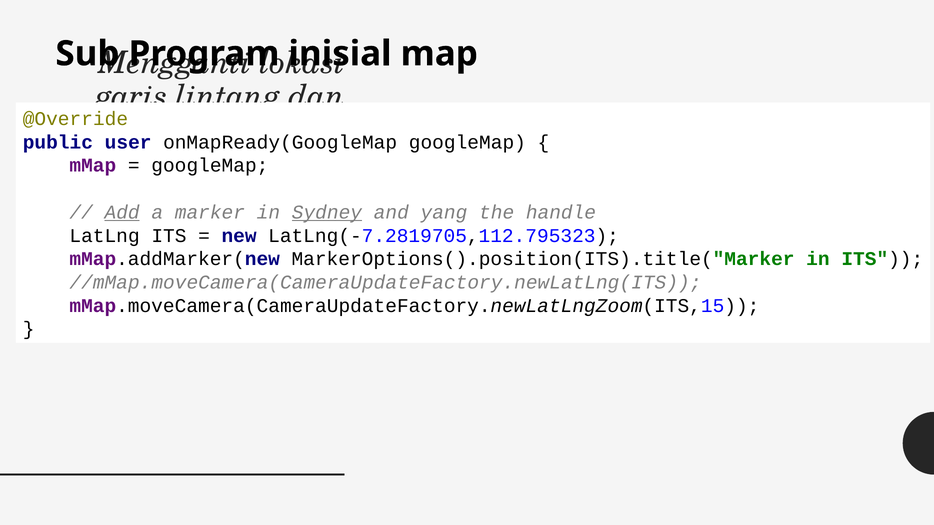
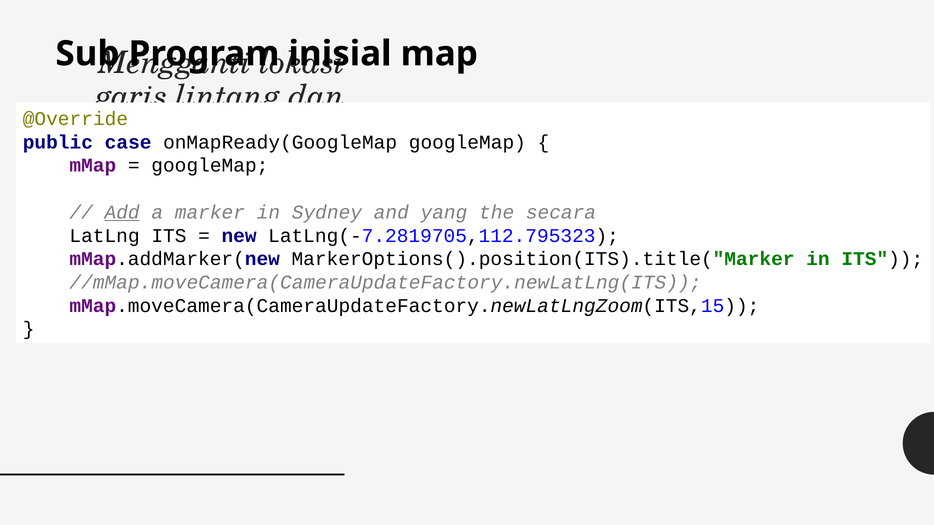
user: user -> case (128, 142)
Sydney underline: present -> none (327, 212)
handle: handle -> secara (561, 212)
